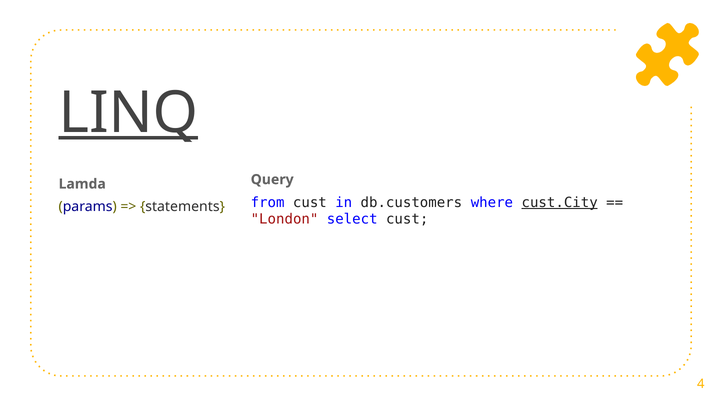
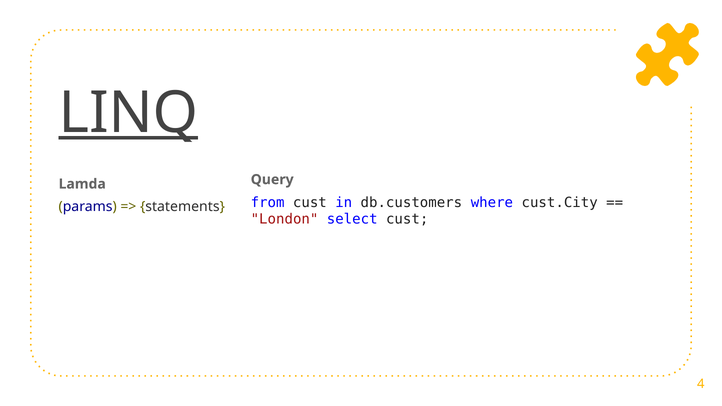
cust.City underline: present -> none (560, 203)
